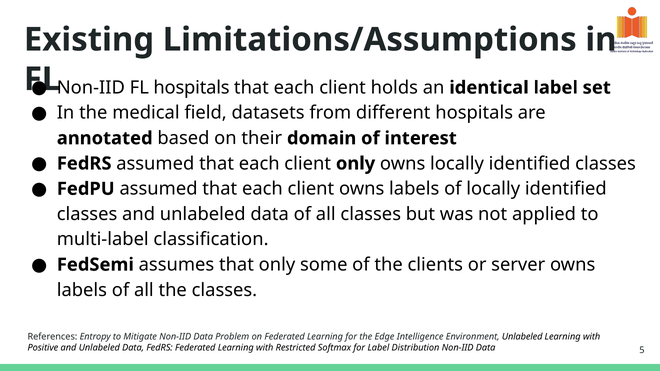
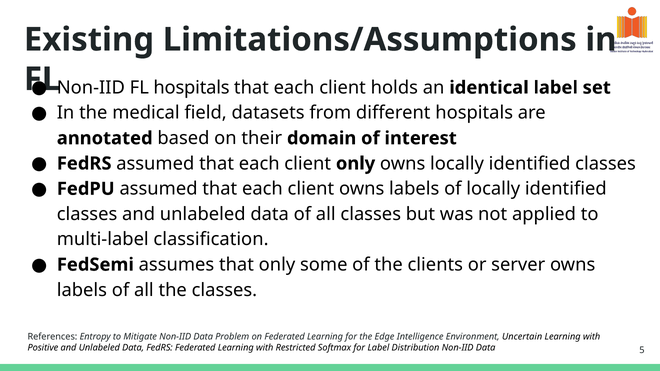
Environment Unlabeled: Unlabeled -> Uncertain (522, 337)
